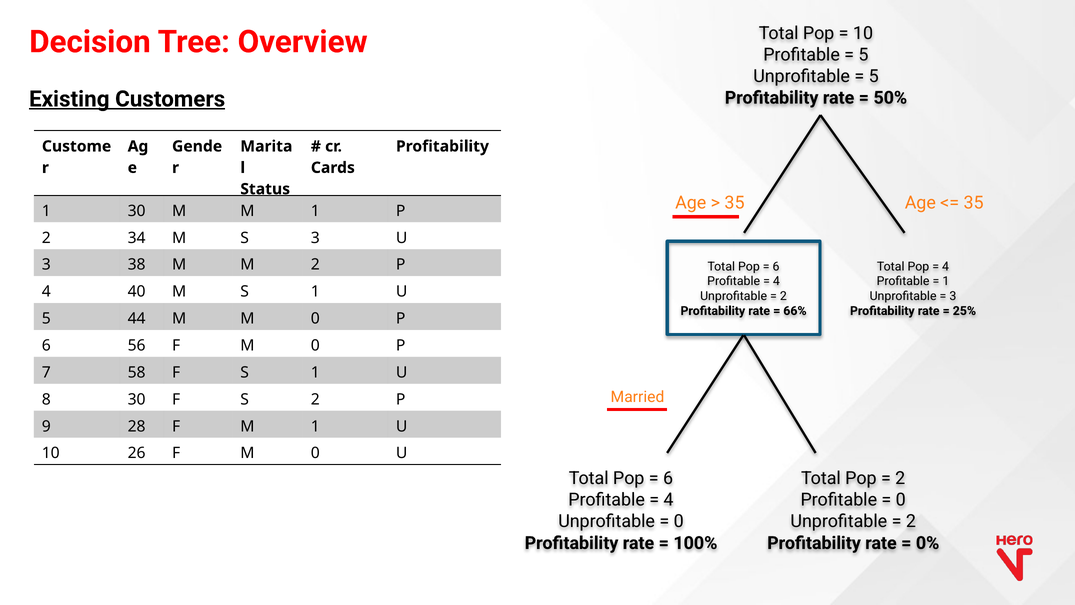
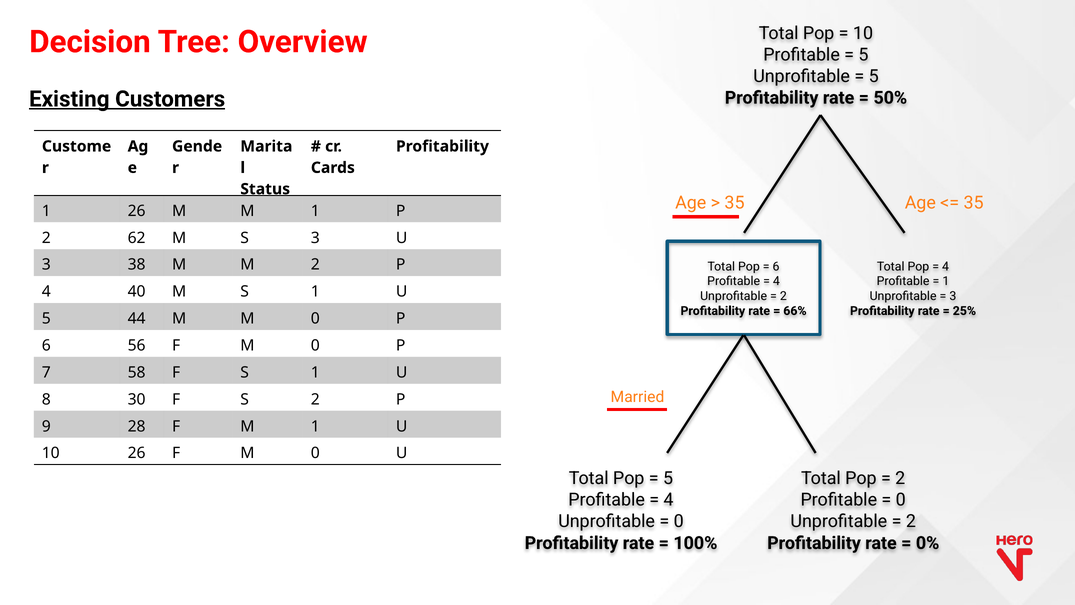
1 30: 30 -> 26 (137, 211)
34: 34 -> 62 (137, 238)
6: 6 -> 5 (668, 478)
